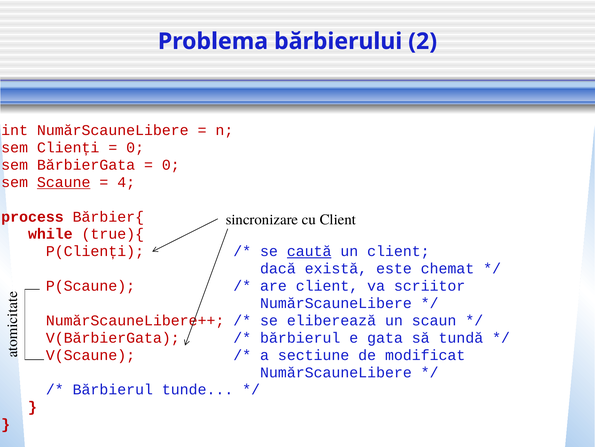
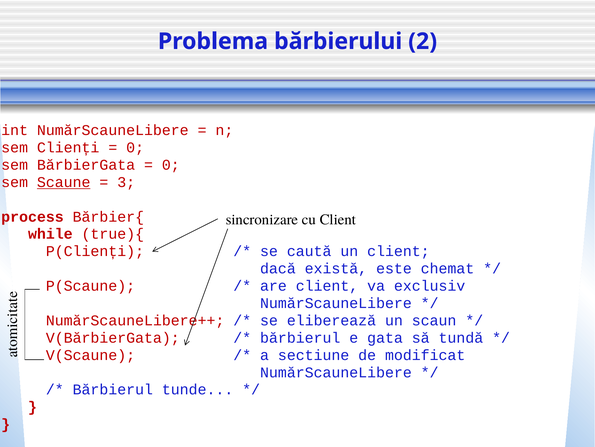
4: 4 -> 3 (126, 182)
caută underline: present -> none (309, 251)
scriitor: scriitor -> exclusiv (430, 285)
